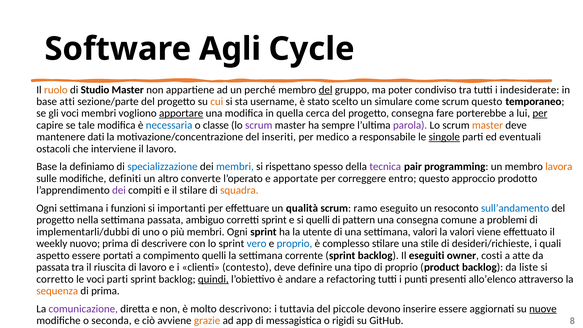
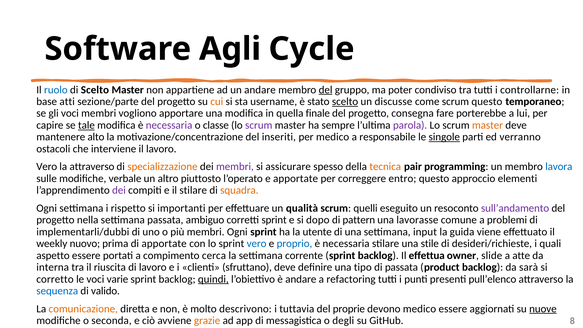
ruolo colour: orange -> blue (56, 90)
di Studio: Studio -> Scelto (95, 90)
un perché: perché -> andare (260, 90)
indesiderate: indesiderate -> controllarne (530, 90)
scelto underline: none -> present (345, 102)
simulare: simulare -> discusse (393, 102)
apportare underline: present -> none (181, 113)
cerca: cerca -> finale (318, 113)
per underline: present -> none (540, 113)
tale underline: none -> present (86, 125)
necessaria colour: blue -> purple (169, 125)
dati: dati -> alto (96, 137)
eventuali: eventuali -> verranno (520, 137)
Base: Base -> Vero (47, 167)
la definiamo: definiamo -> attraverso (92, 167)
specializzazione colour: blue -> orange (162, 167)
membri colour: blue -> purple (235, 167)
rispettano: rispettano -> assicurare (288, 167)
tecnica colour: purple -> orange (385, 167)
lavora colour: orange -> blue (559, 167)
definiti: definiti -> verbale (125, 178)
converte: converte -> piuttosto (201, 178)
prodotto: prodotto -> elementi (517, 178)
funzioni: funzioni -> rispetto (128, 208)
ramo: ramo -> quelli (366, 208)
sull’andamento colour: blue -> purple (515, 208)
si quelli: quelli -> dopo (318, 220)
una consegna: consegna -> lavorasse (417, 220)
settimana valori: valori -> input (425, 232)
la valori: valori -> guida (462, 232)
di descrivere: descrivere -> apportate (164, 244)
complesso: complesso -> necessaria (346, 244)
compimento quelli: quelli -> cerca (214, 255)
eseguiti: eseguiti -> effettua (427, 255)
costi: costi -> slide (492, 255)
passata: passata -> interna (53, 267)
contesto: contesto -> sfruttano (247, 267)
di proprio: proprio -> passata (401, 267)
liste: liste -> sarà (529, 267)
voci parti: parti -> varie (117, 279)
allo’elenco: allo’elenco -> pull’elenco (492, 279)
sequenza colour: orange -> blue (57, 291)
di prima: prima -> valido (105, 291)
comunicazione colour: purple -> orange (83, 309)
piccole: piccole -> proprie (349, 309)
devono inserire: inserire -> medico (420, 309)
rigidi: rigidi -> degli (343, 321)
